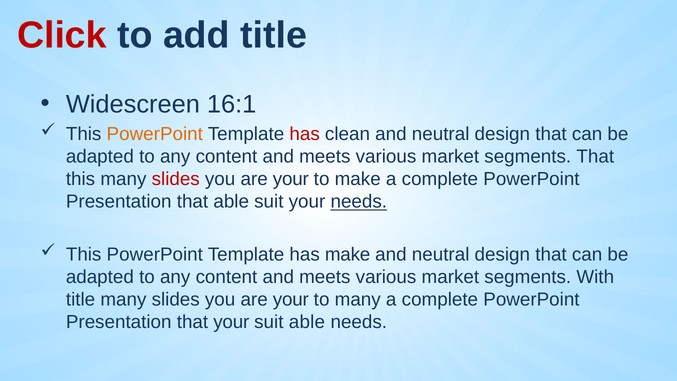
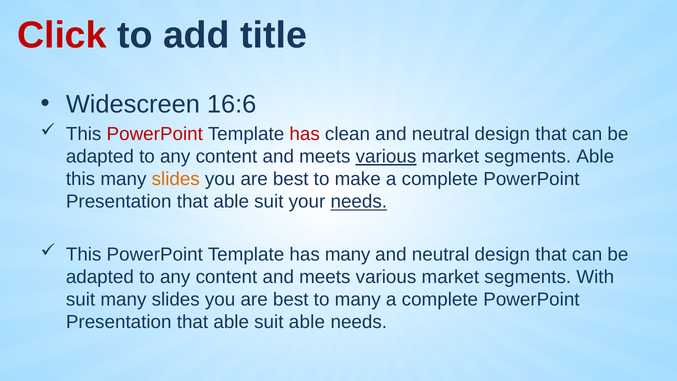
16:1: 16:1 -> 16:6 (232, 104)
PowerPoint colour: orange -> red (155, 134)
various underline: none -> present (386, 157)
segments That: That -> Able (595, 157)
slides colour: red -> orange (176, 179)
your: your -> best (291, 179)
has make: make -> many (348, 254)
title: title -> suit (81, 300)
your: your -> best (291, 300)
your: your -> able (231, 322)
